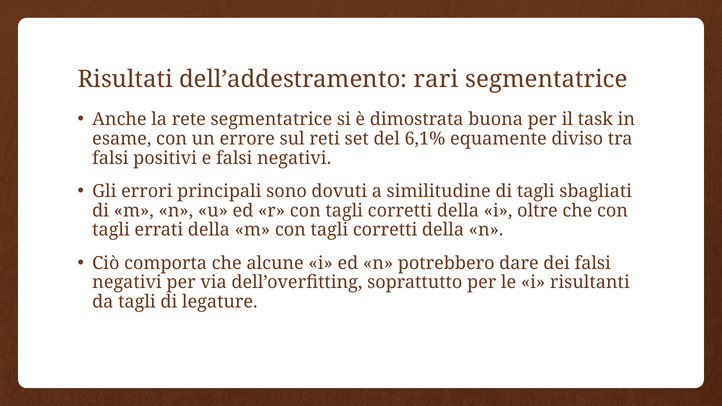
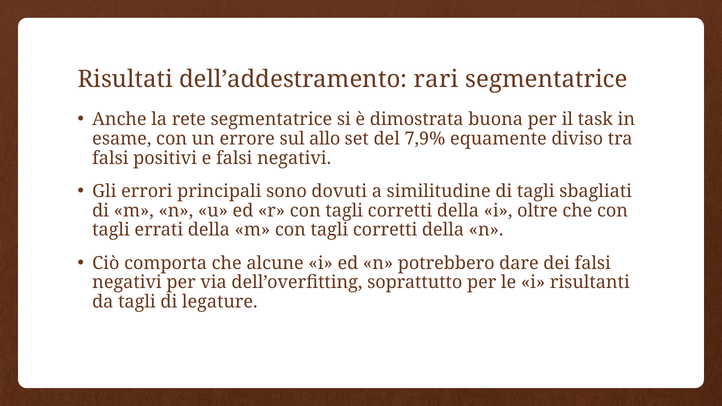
reti: reti -> allo (325, 139)
6,1%: 6,1% -> 7,9% (425, 139)
